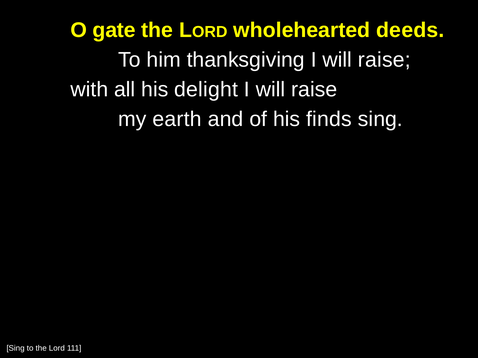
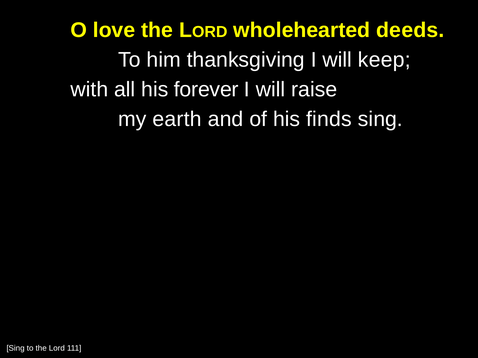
gate: gate -> love (114, 30)
thanksgiving I will raise: raise -> keep (384, 60)
delight: delight -> forever (206, 90)
